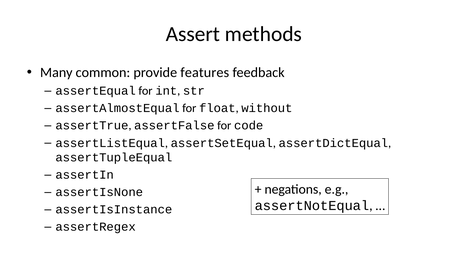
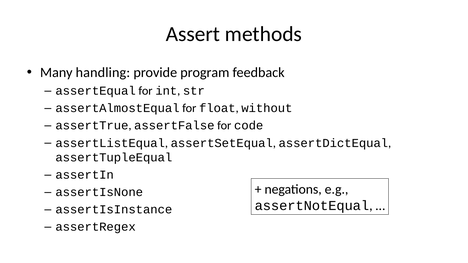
common: common -> handling (103, 73)
features: features -> program (205, 73)
